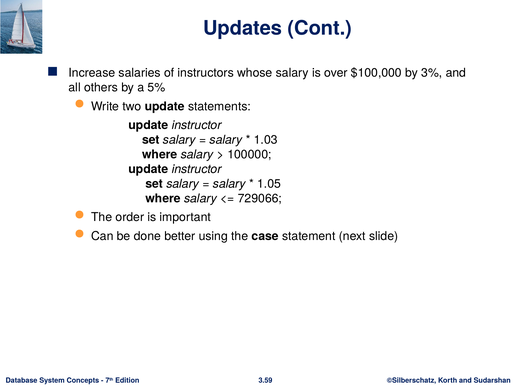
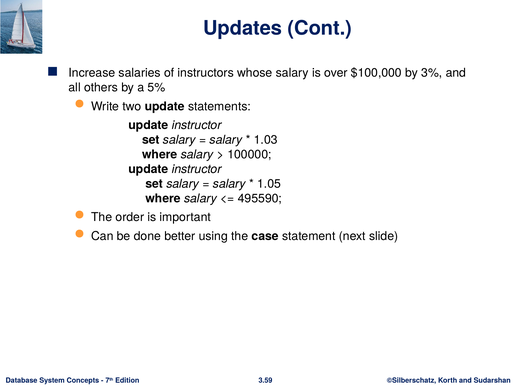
729066: 729066 -> 495590 (260, 198)
